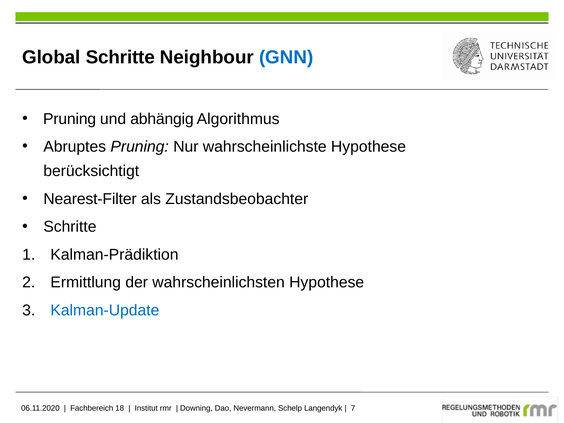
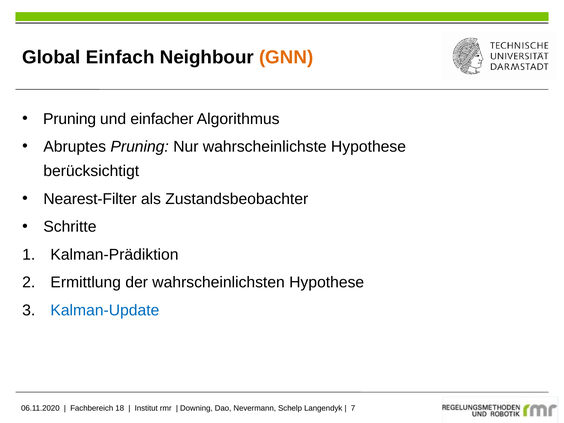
Global Schritte: Schritte -> Einfach (120, 57)
GNN colour: blue -> orange (286, 57)
abhängig: abhängig -> einfacher (162, 119)
